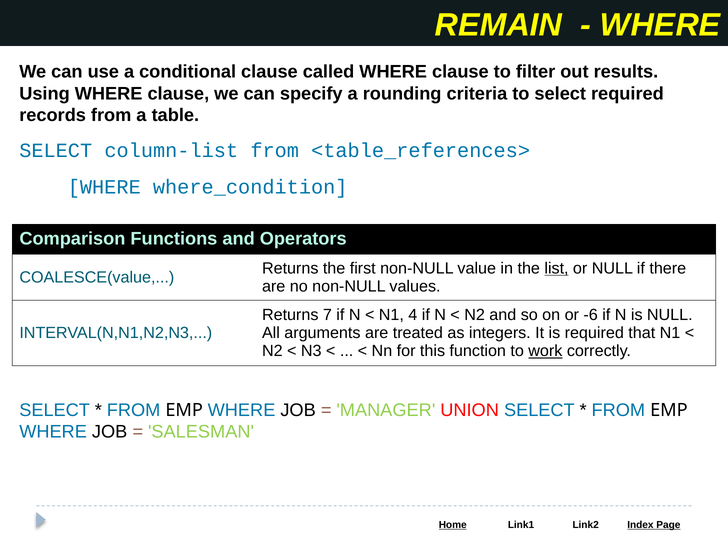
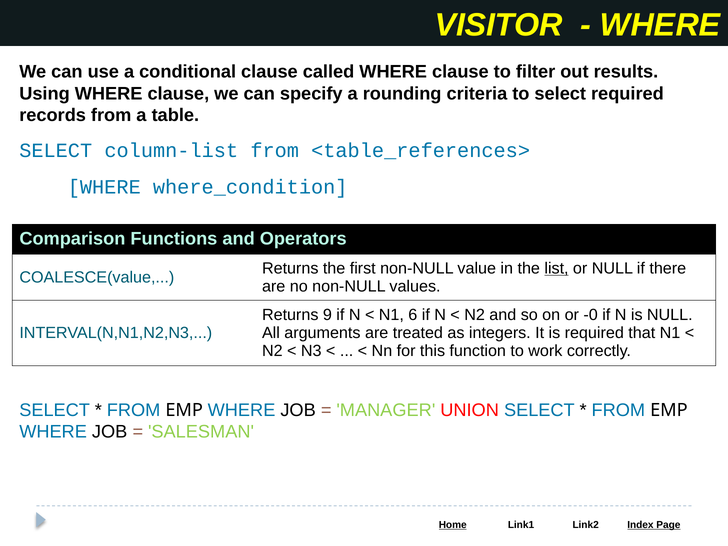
REMAIN: REMAIN -> VISITOR (499, 25)
7: 7 -> 9 (327, 315)
4: 4 -> 6 (413, 315)
-6: -6 -> -0 (591, 315)
work underline: present -> none (545, 351)
